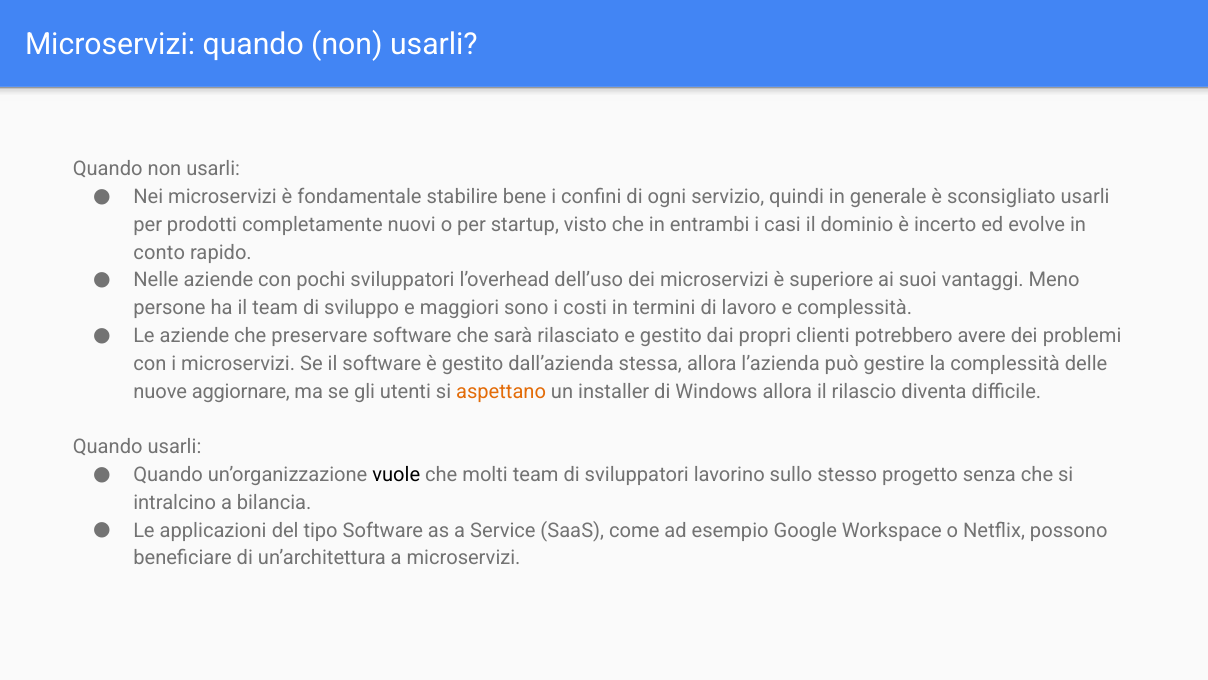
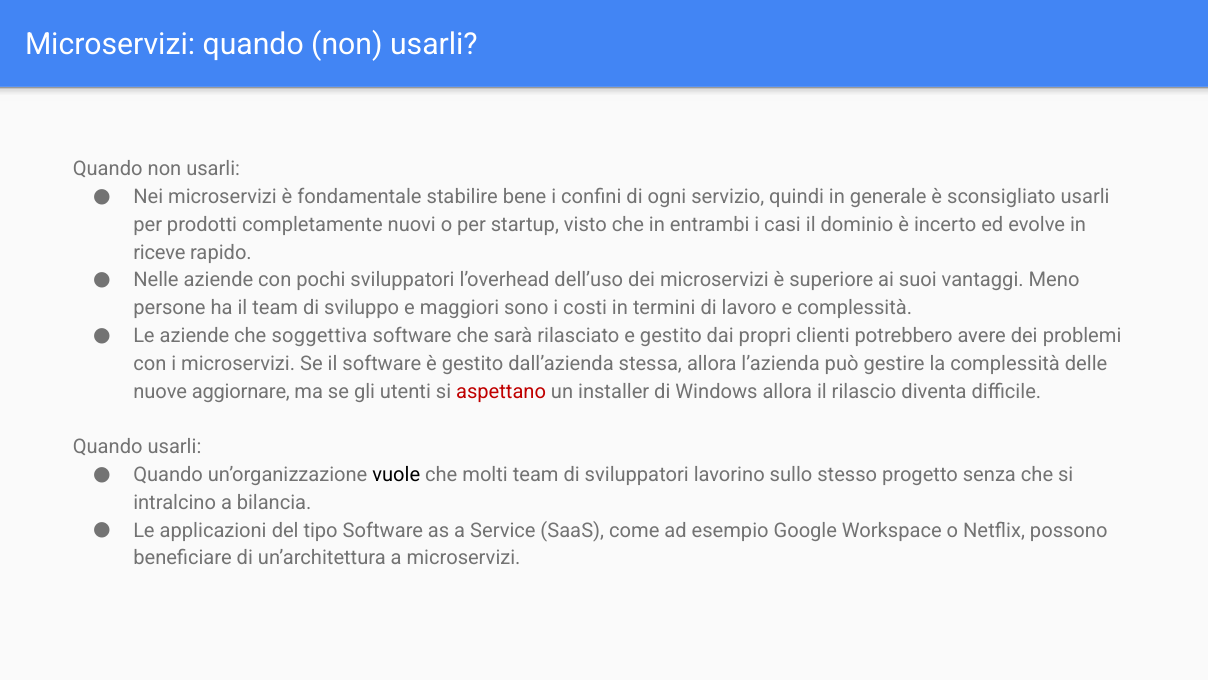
conto: conto -> riceve (159, 252)
preservare: preservare -> soggettiva (319, 336)
aspettano colour: orange -> red (501, 391)
